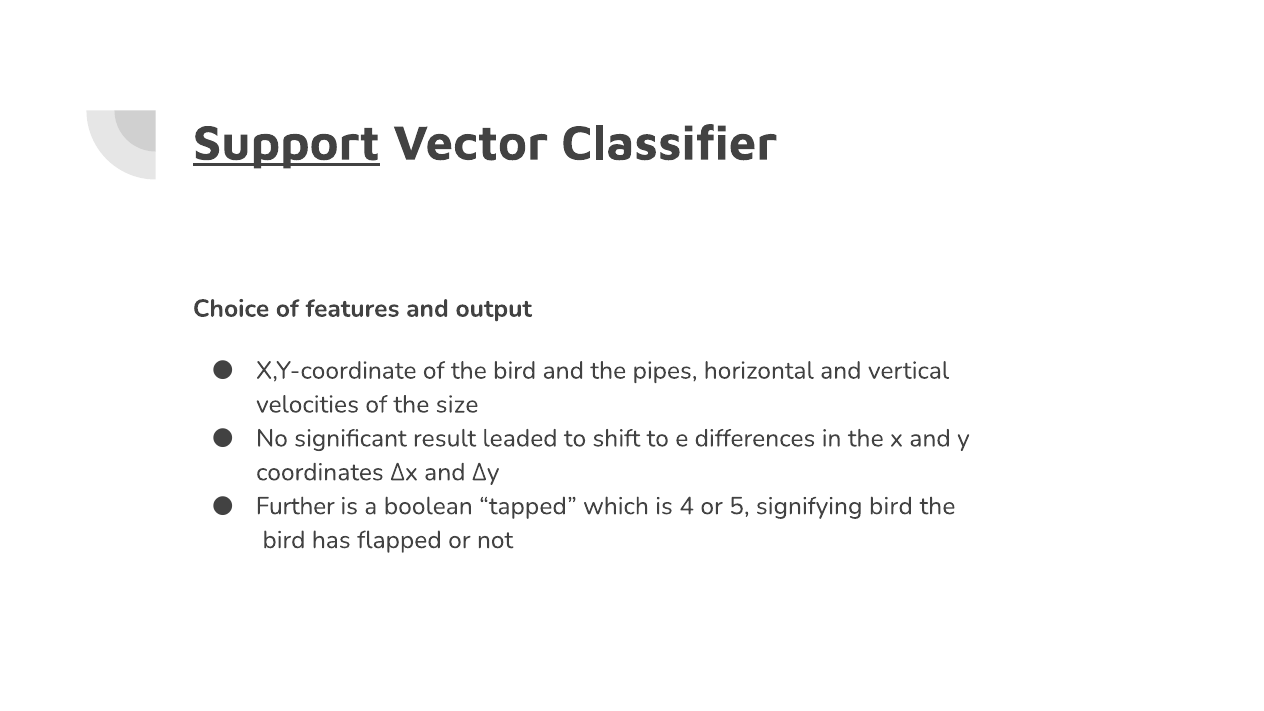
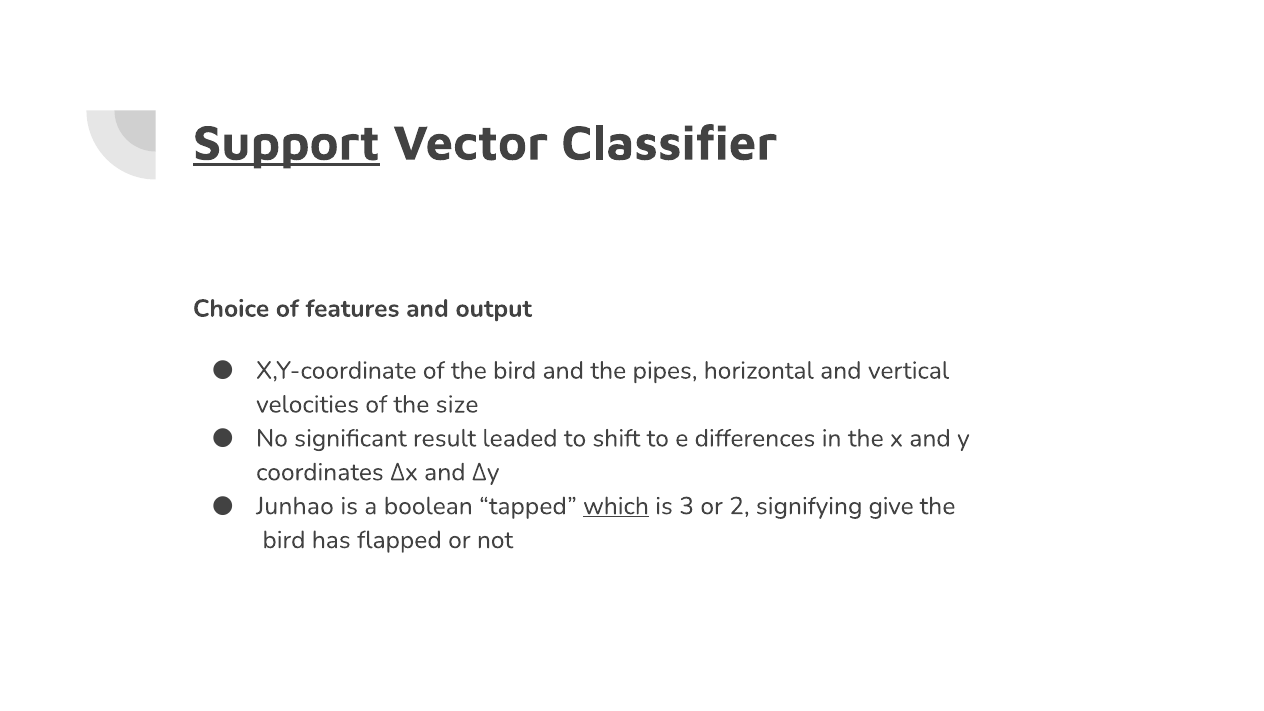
Further: Further -> Junhao (295, 506)
which underline: none -> present (616, 506)
4: 4 -> 3 (687, 506)
5: 5 -> 2 (739, 506)
signifying bird: bird -> give (891, 506)
